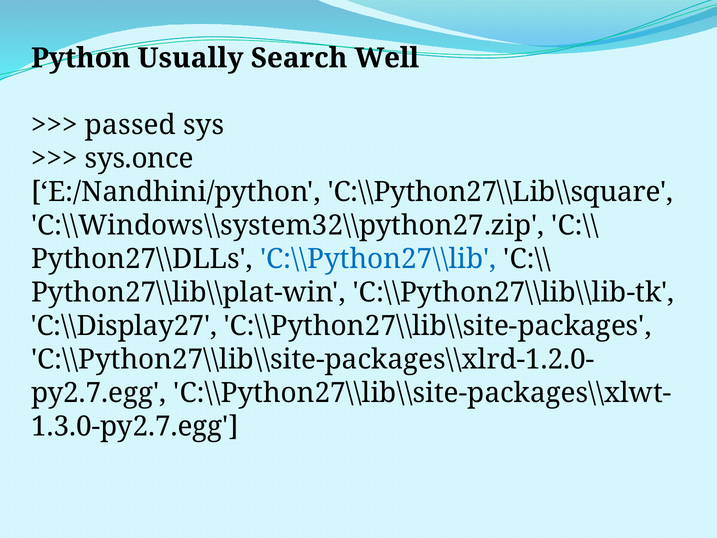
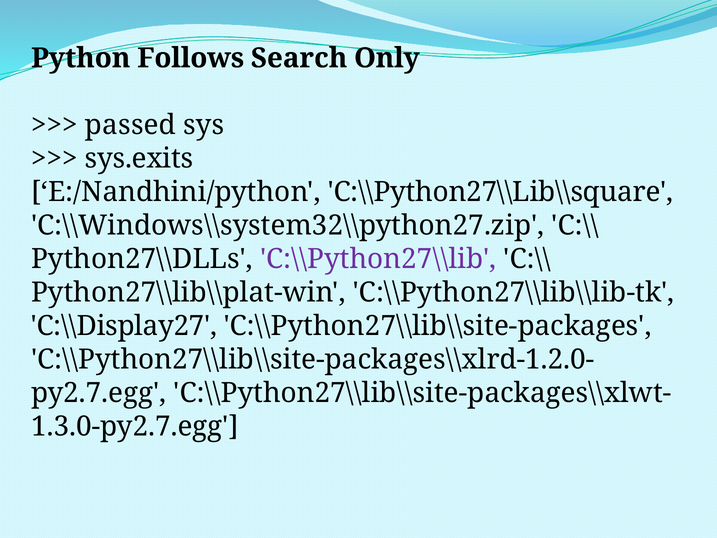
Usually: Usually -> Follows (191, 58)
Well: Well -> Only (387, 58)
sys.once: sys.once -> sys.exits (139, 159)
C:\\Python27\\lib colour: blue -> purple (378, 259)
